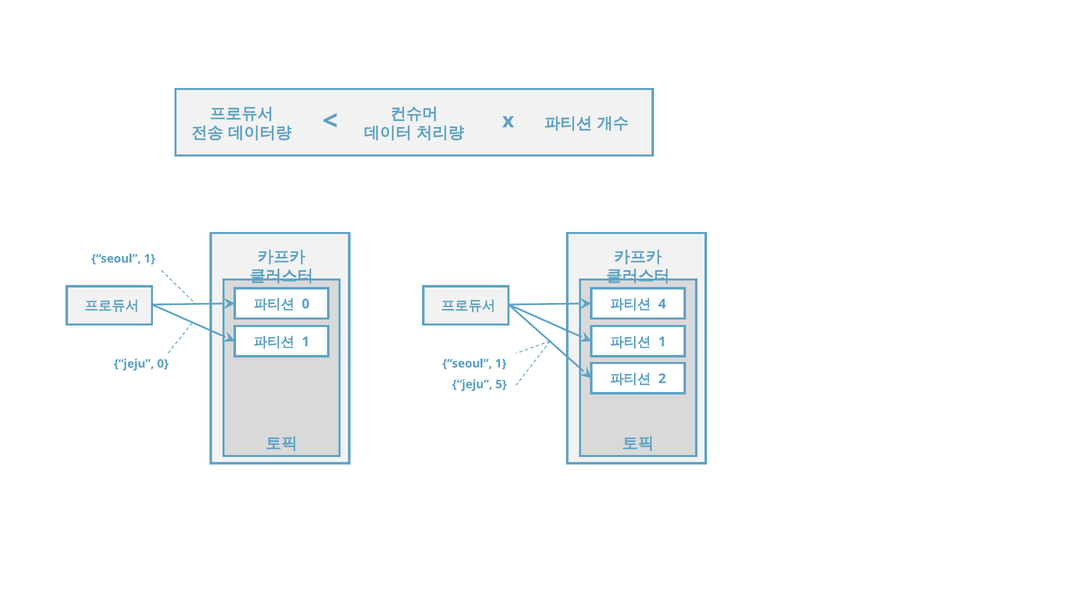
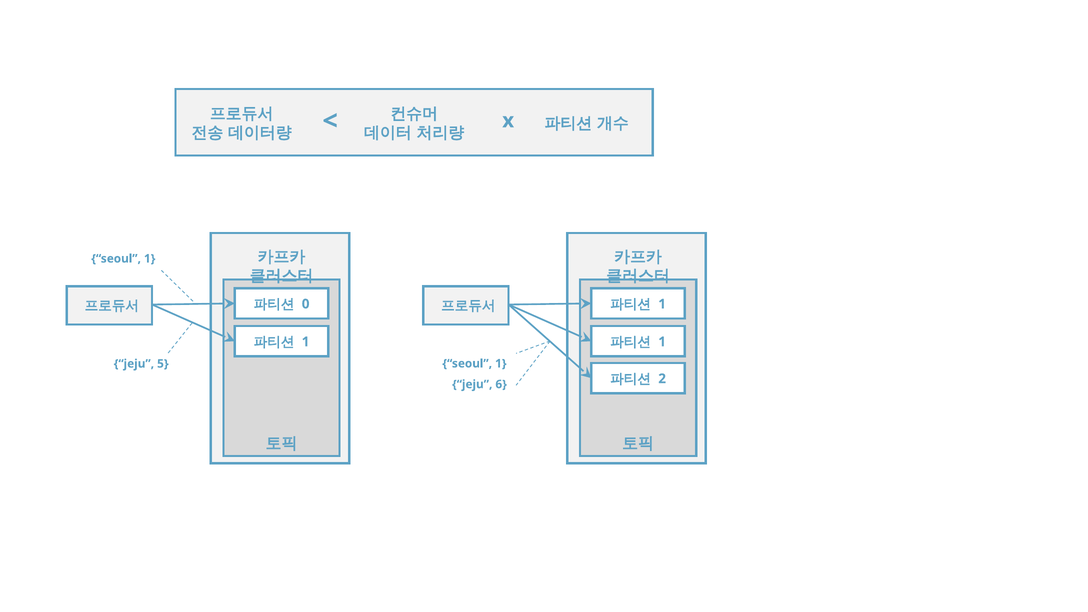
4: 4 -> 1 (662, 304)
jeju 0: 0 -> 5 (163, 364)
5: 5 -> 6 (501, 384)
